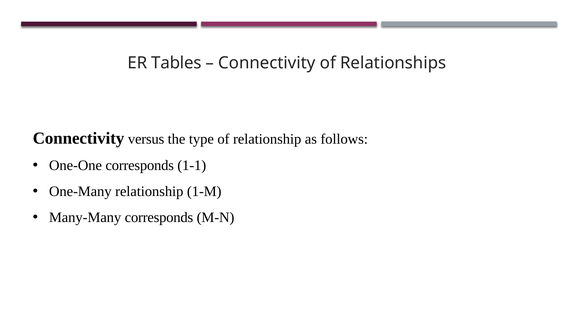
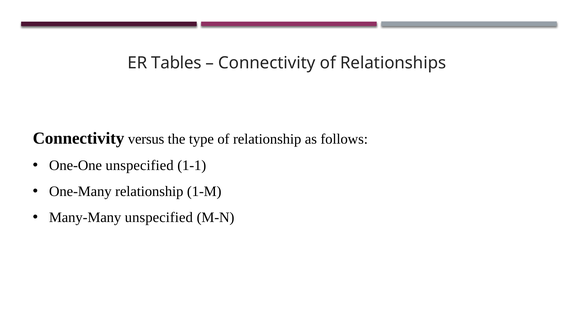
One-One corresponds: corresponds -> unspecified (140, 166)
Many-Many corresponds: corresponds -> unspecified (159, 218)
